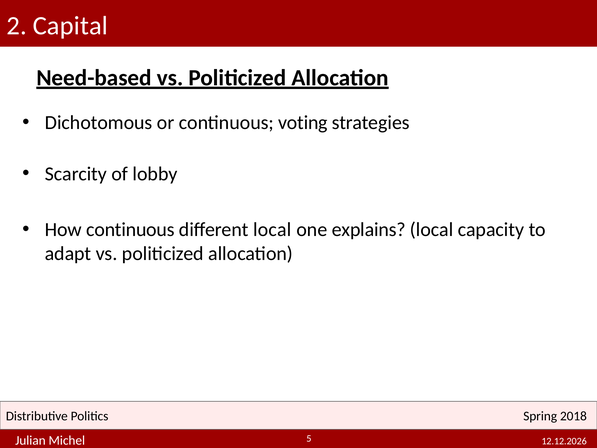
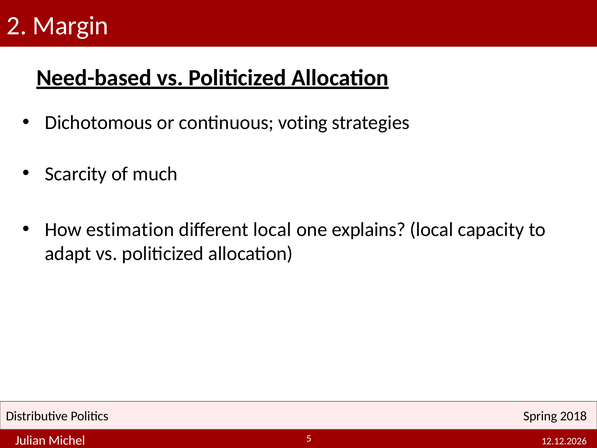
Capital: Capital -> Margin (71, 26)
lobby: lobby -> much (155, 174)
How continuous: continuous -> estimation (130, 229)
